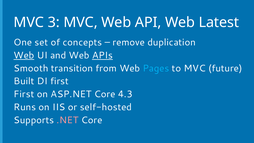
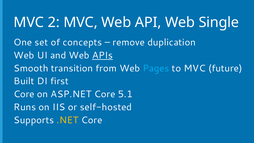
3: 3 -> 2 (54, 22)
Latest: Latest -> Single (219, 22)
Web underline: present -> none (24, 55)
First: First -> Core (24, 94)
4.3: 4.3 -> 5.1 (125, 94)
.NET colour: pink -> yellow (68, 120)
